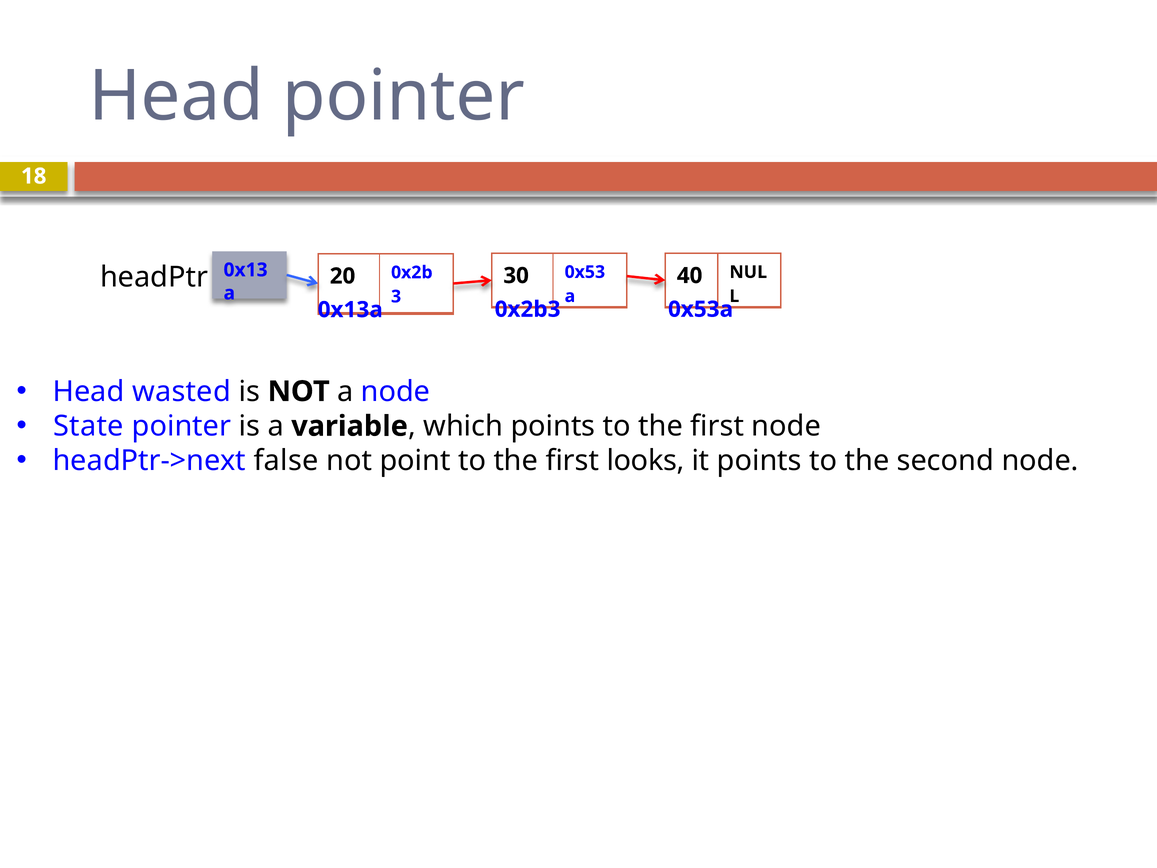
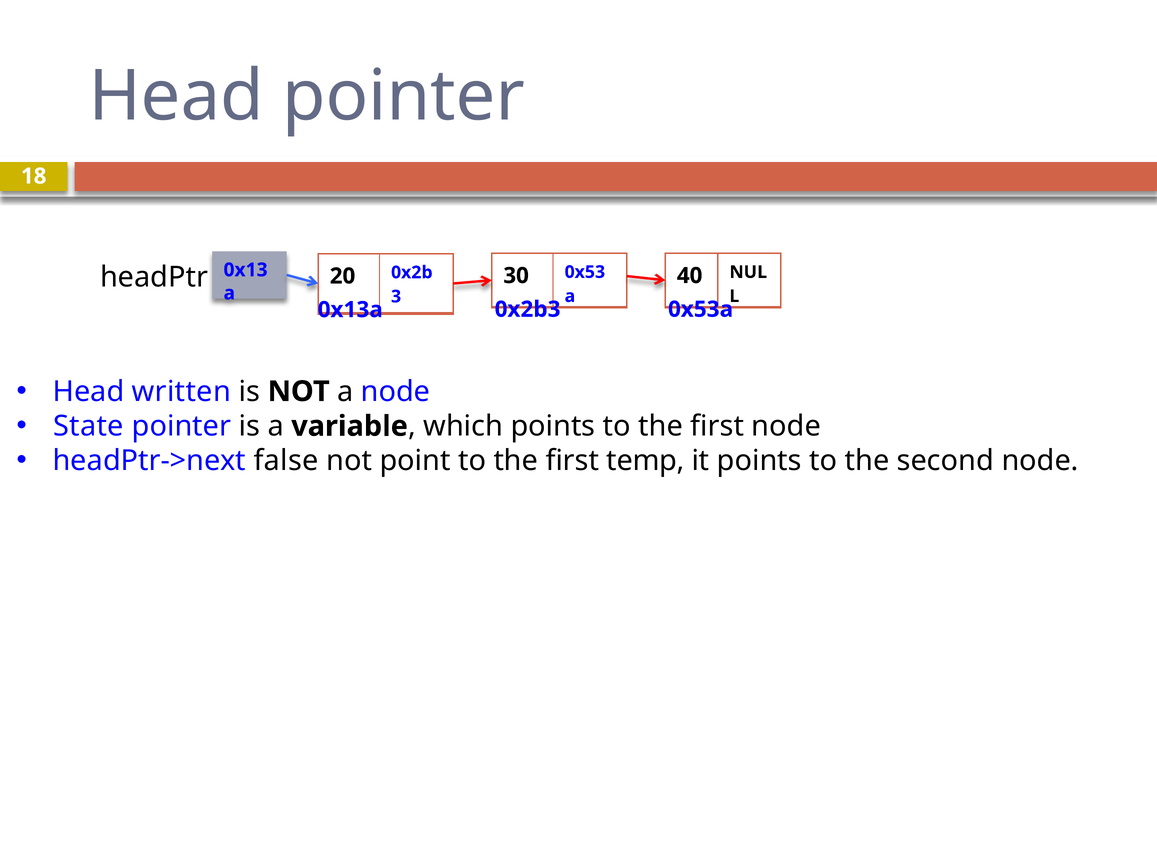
wasted: wasted -> written (181, 391)
looks: looks -> temp (646, 461)
